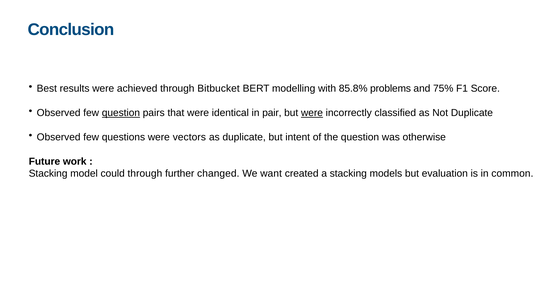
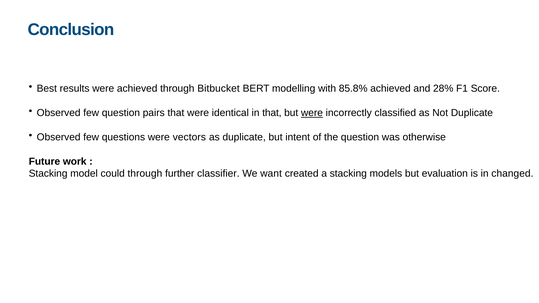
85.8% problems: problems -> achieved (390, 89)
75%: 75% -> 28% (443, 89)
question underline: present -> none (121, 113)
in pair: pair -> that (272, 113)
changed: changed -> classifier (218, 174)
common: common -> changed (512, 174)
